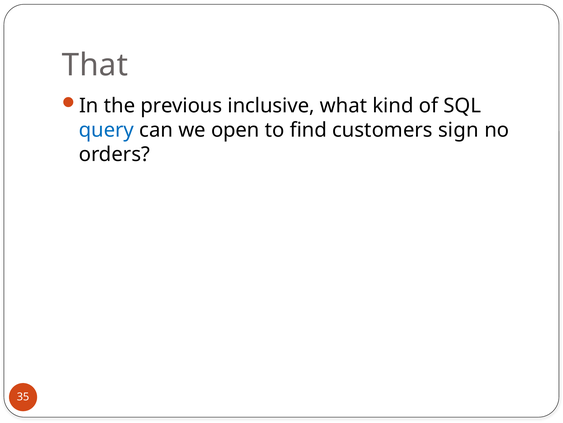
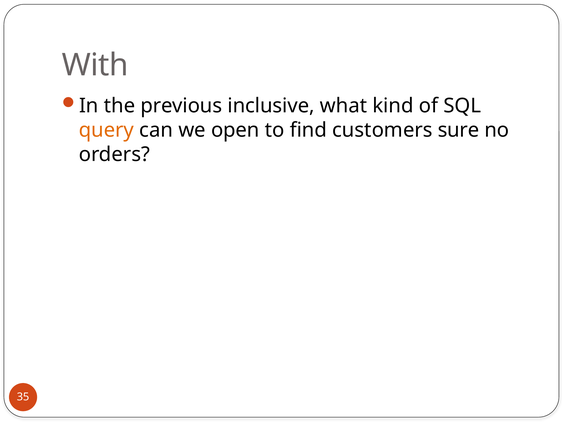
That: That -> With (95, 65)
query colour: blue -> orange (106, 130)
sign: sign -> sure (459, 130)
